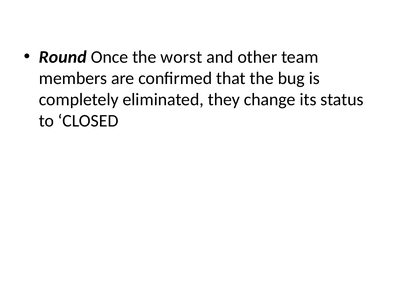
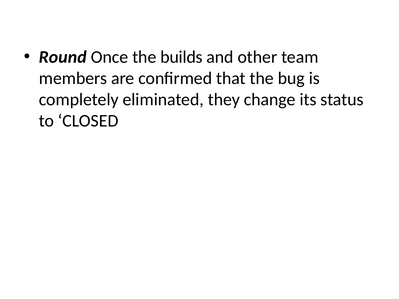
worst: worst -> builds (182, 57)
